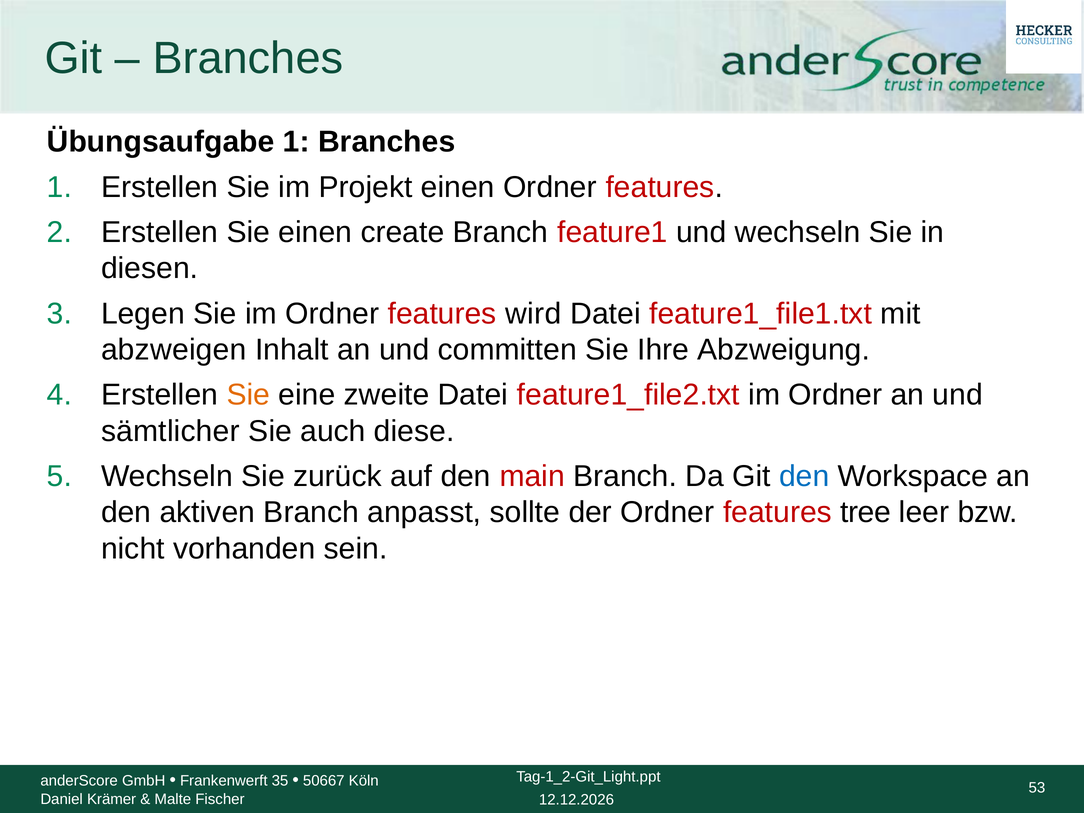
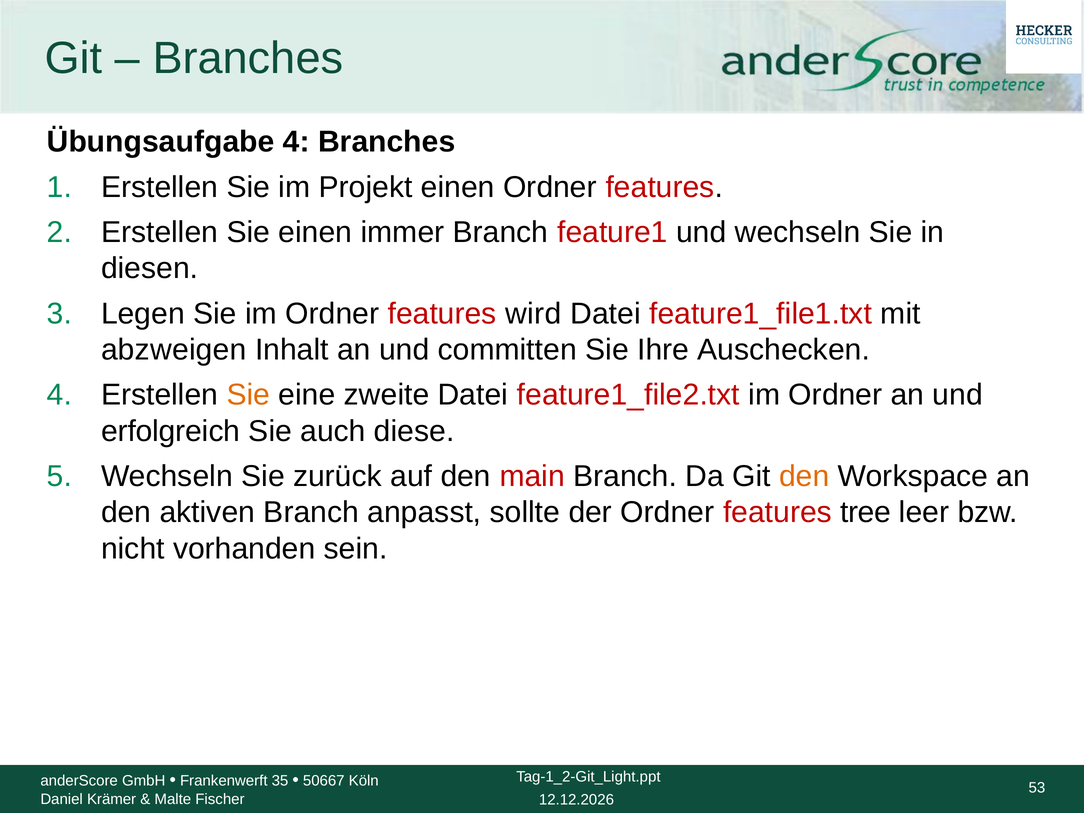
Übungsaufgabe 1: 1 -> 4 (296, 142)
create: create -> immer (402, 232)
Abzweigung: Abzweigung -> Auschecken (784, 350)
sämtlicher: sämtlicher -> erfolgreich (171, 431)
den colour: blue -> orange (804, 476)
